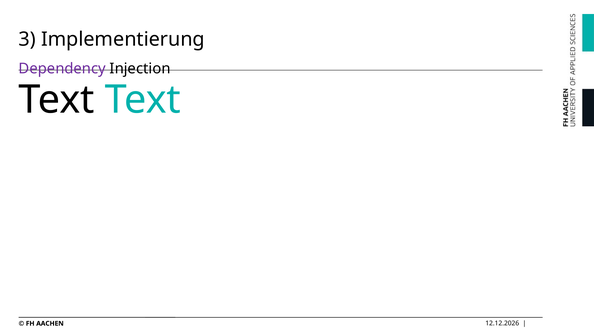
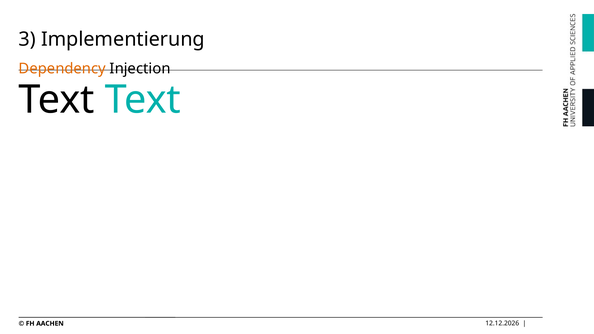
Dependency colour: purple -> orange (62, 69)
